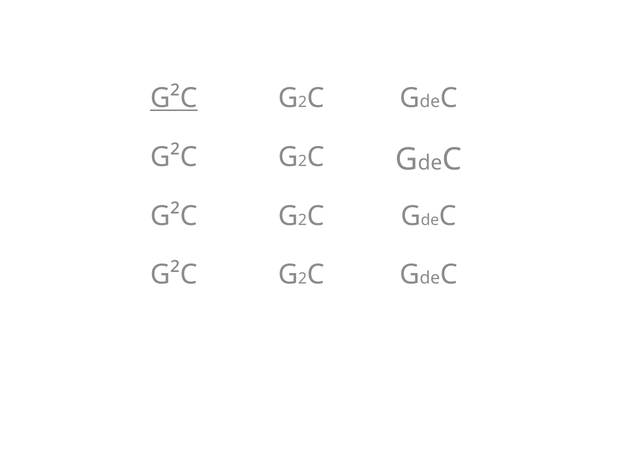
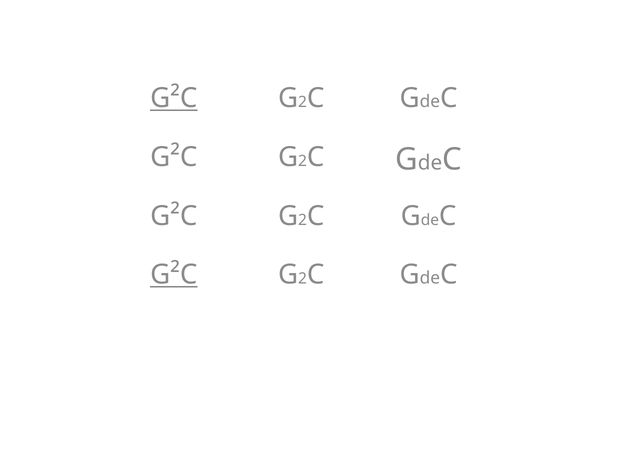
G²C underline: none -> present (174, 274)
